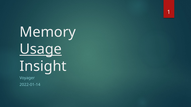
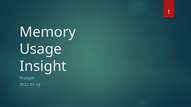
Usage underline: present -> none (41, 49)
